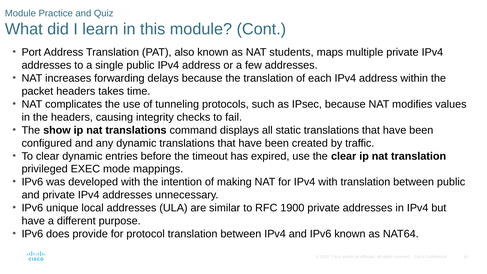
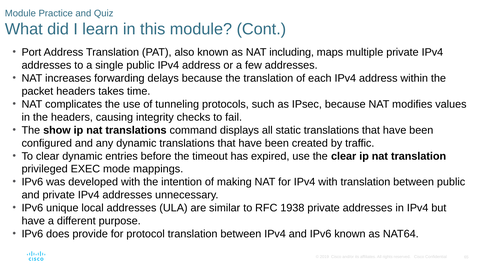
students: students -> including (292, 52)
1900: 1900 -> 1938 (292, 208)
